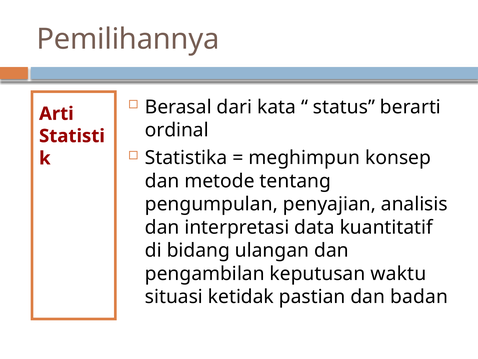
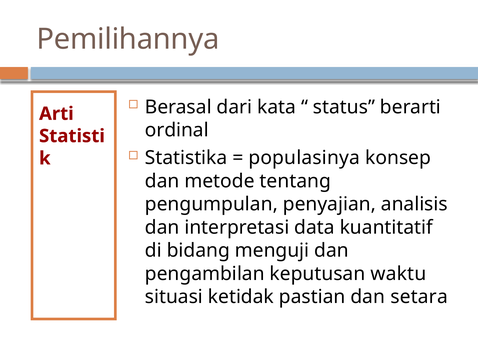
meghimpun: meghimpun -> populasinya (304, 158)
ulangan: ulangan -> menguji (272, 250)
badan: badan -> setara (419, 296)
